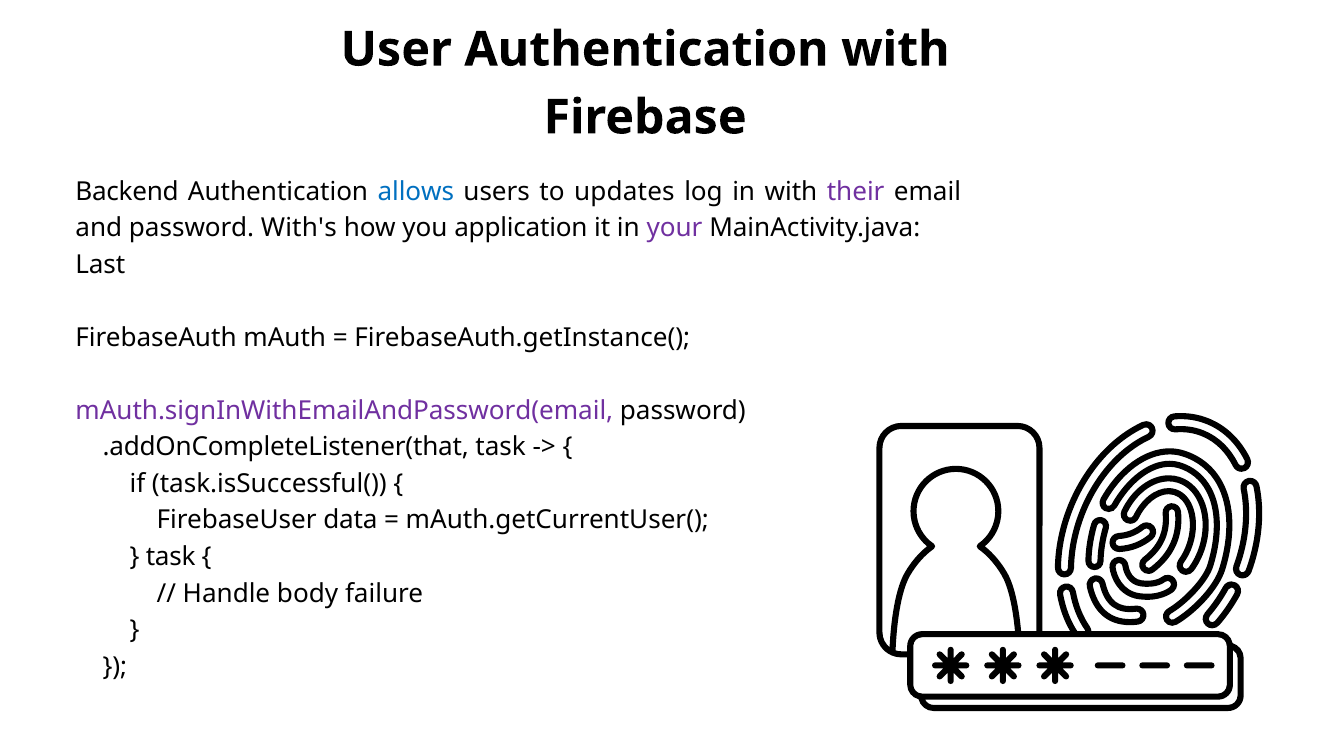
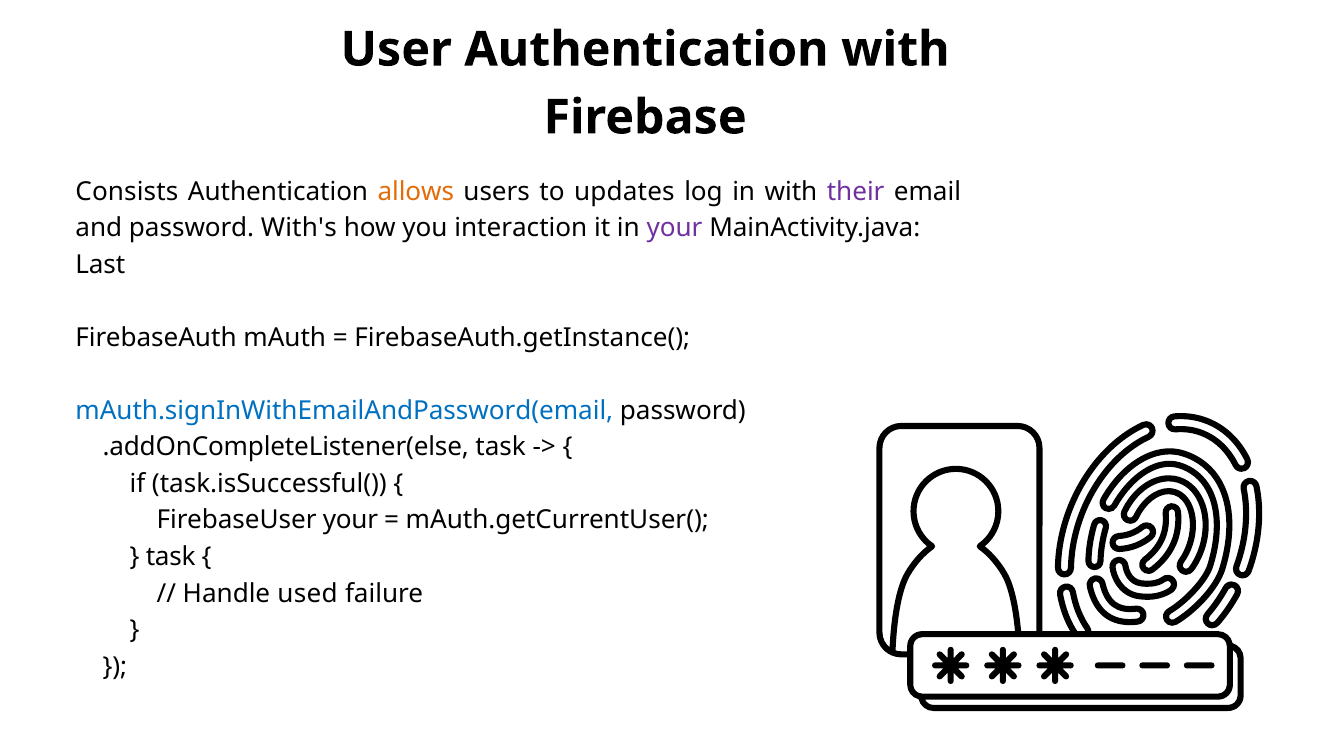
Backend: Backend -> Consists (127, 191)
allows colour: blue -> orange (416, 191)
application: application -> interaction (521, 228)
mAuth.signInWithEmailAndPassword(email colour: purple -> blue (344, 411)
.addOnCompleteListener(that: .addOnCompleteListener(that -> .addOnCompleteListener(else (286, 447)
FirebaseUser data: data -> your (350, 520)
body: body -> used (308, 593)
